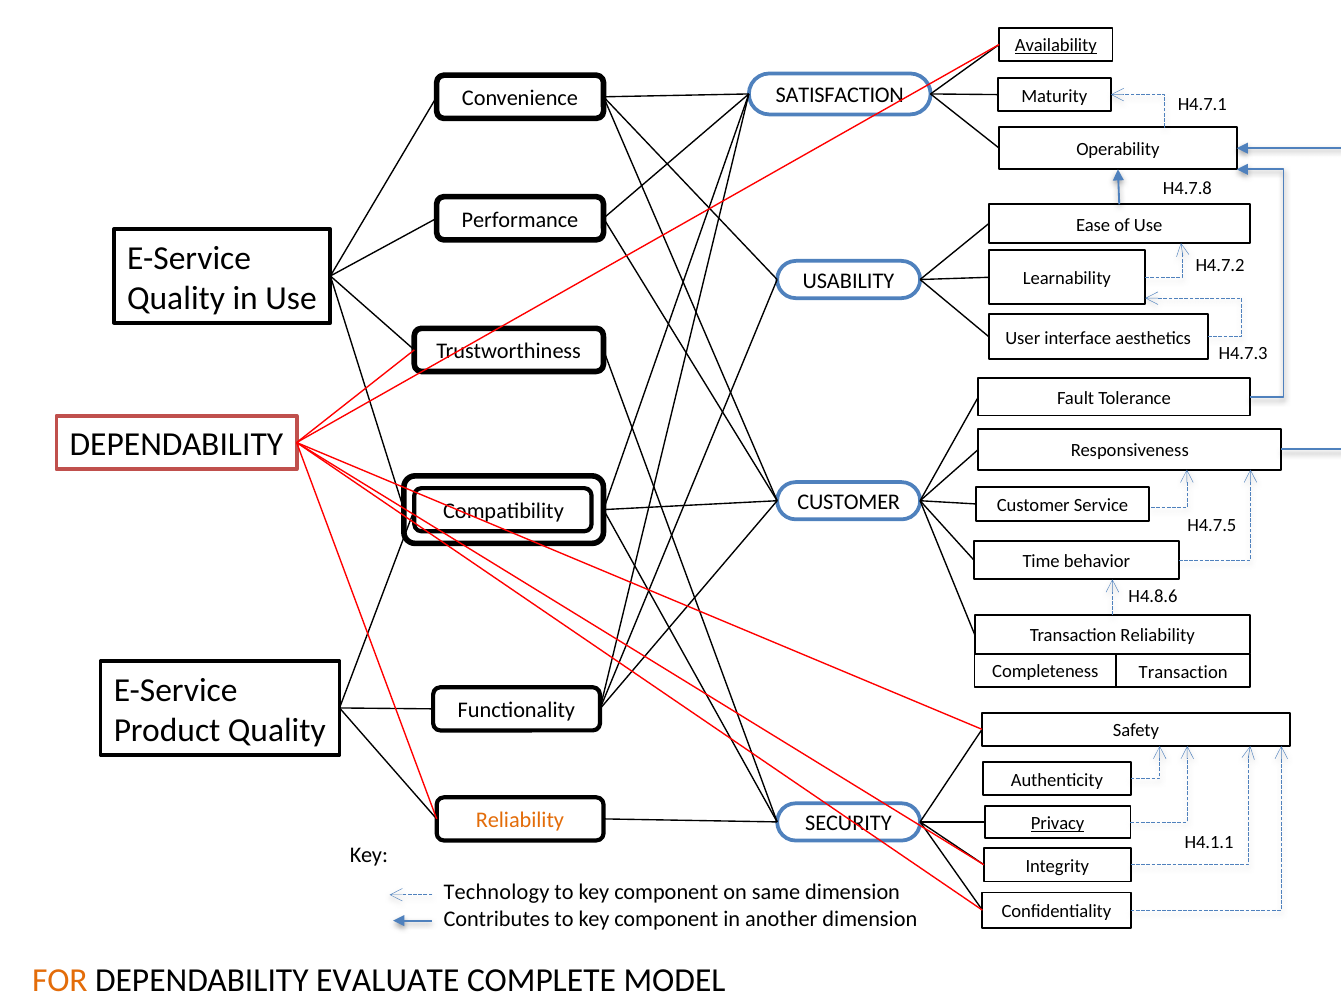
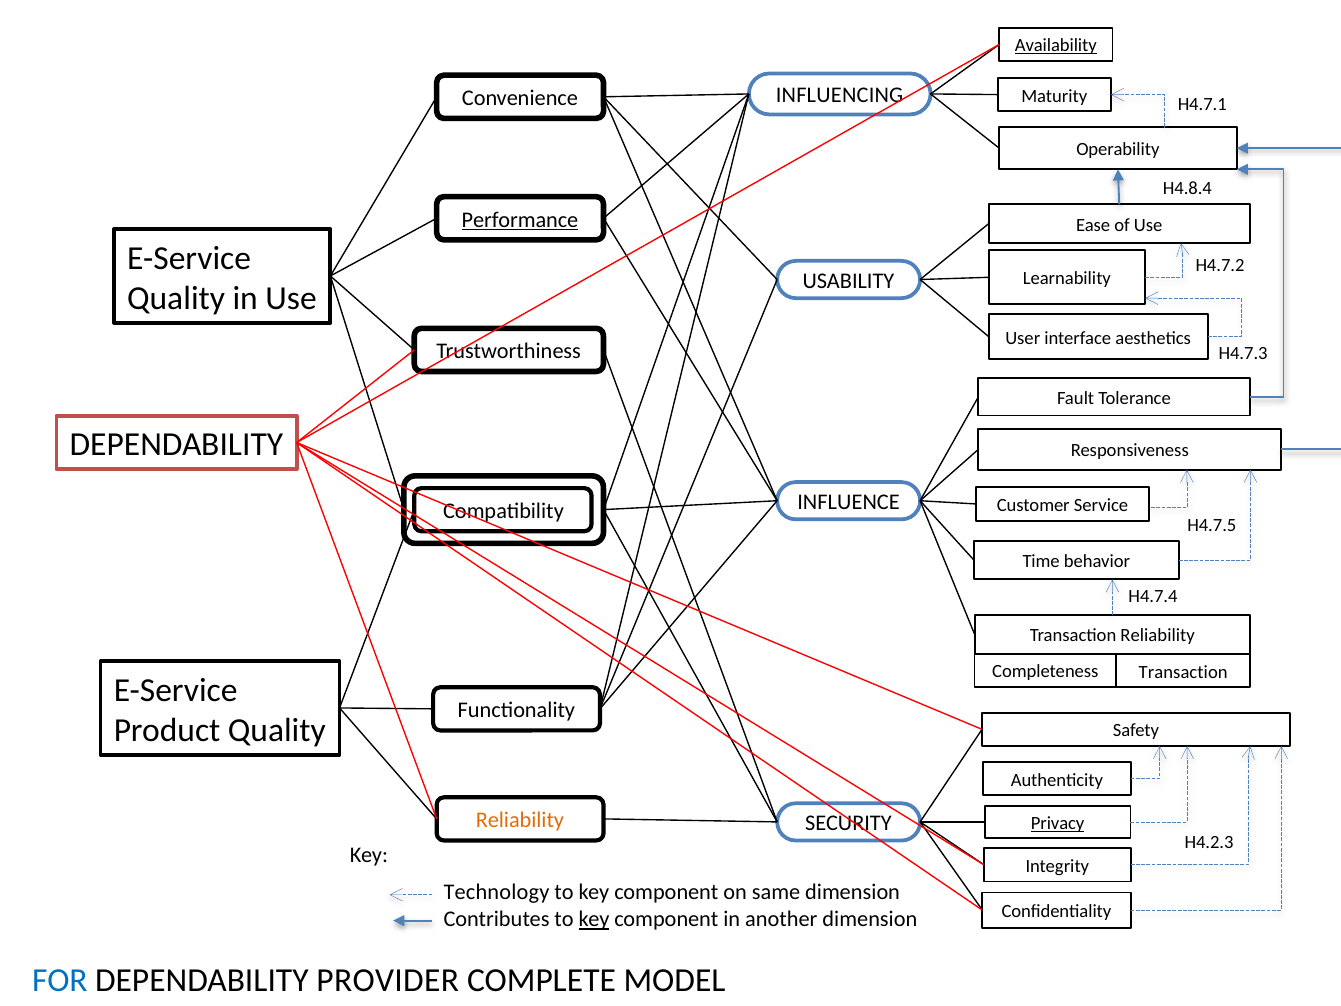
SATISFACTION: SATISFACTION -> INFLUENCING (840, 95)
H4.7.8: H4.7.8 -> H4.8.4 (1187, 188)
Performance underline: none -> present (520, 220)
CUSTOMER: CUSTOMER -> INFLUENCE (849, 502)
H4.8.6: H4.8.6 -> H4.7.4 (1153, 596)
H4.1.1: H4.1.1 -> H4.2.3 (1209, 842)
key underline: none -> present (594, 919)
FOR colour: orange -> blue (60, 981)
EVALUATE: EVALUATE -> PROVIDER (388, 981)
